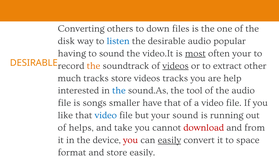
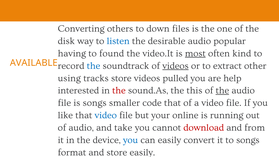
to sound: sound -> found (112, 53)
often your: your -> kind (242, 53)
DESIRABLE: DESIRABLE -> AVAILABLE (34, 63)
the colour: orange -> blue (93, 66)
much: much -> using (69, 78)
videos tracks: tracks -> pulled (175, 78)
the colour: blue -> red (119, 90)
tool: tool -> this (194, 90)
the underline: none -> present (222, 90)
have: have -> code (152, 103)
your sound: sound -> online (185, 115)
of helps: helps -> audio (81, 128)
you colour: red -> blue (131, 140)
easily underline: present -> none (169, 140)
to space: space -> songs (248, 140)
